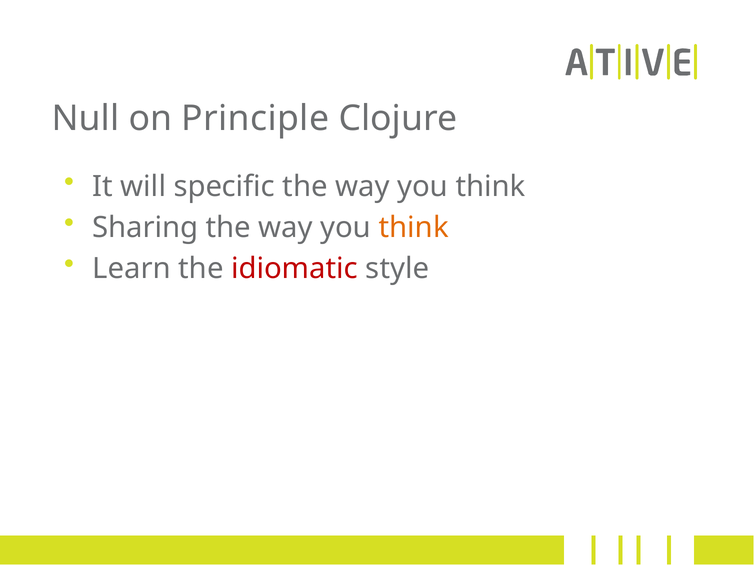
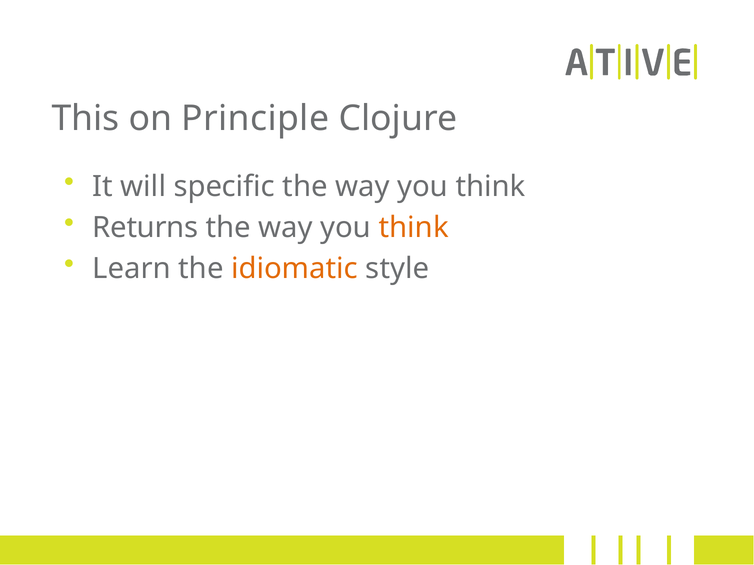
Null: Null -> This (85, 119)
Sharing: Sharing -> Returns (145, 228)
idiomatic colour: red -> orange (295, 269)
